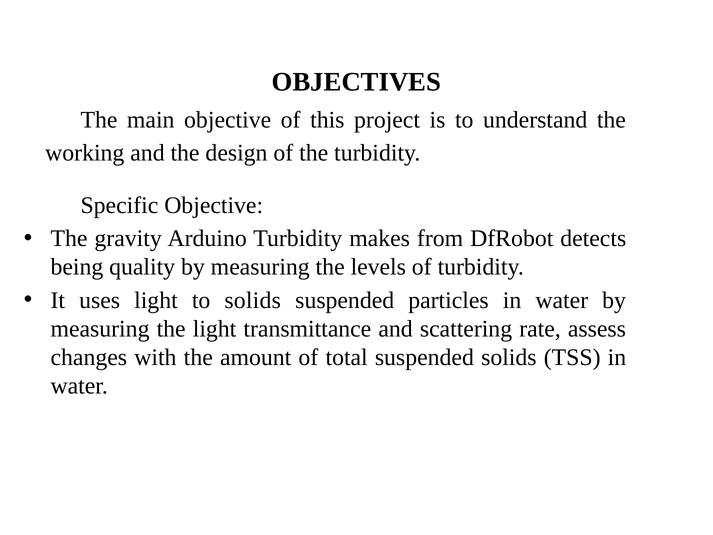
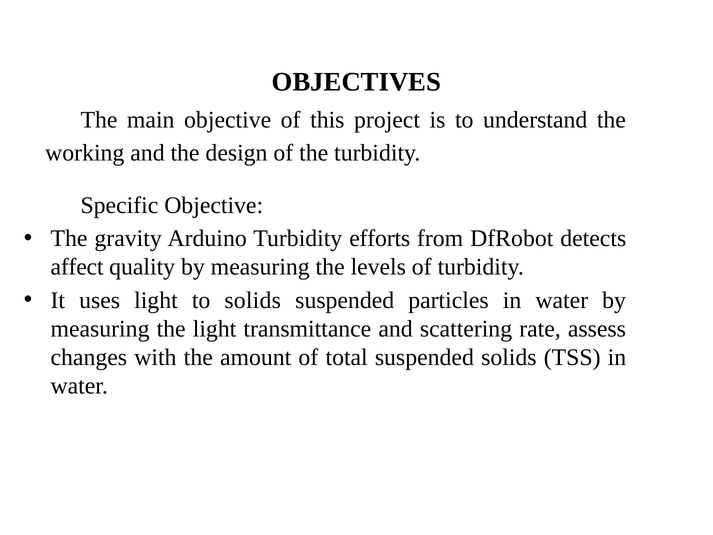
makes: makes -> efforts (380, 238)
being: being -> affect (77, 267)
